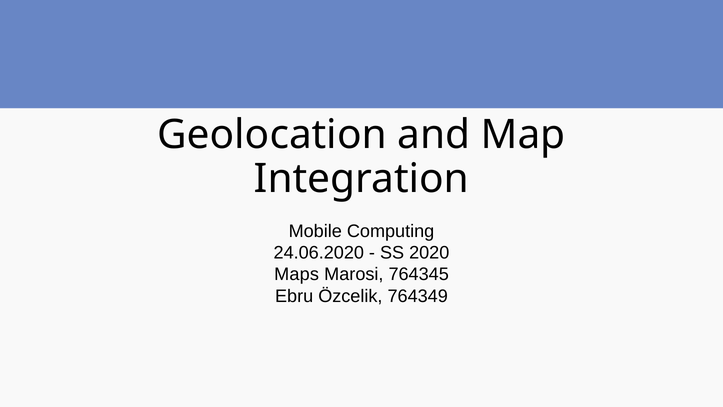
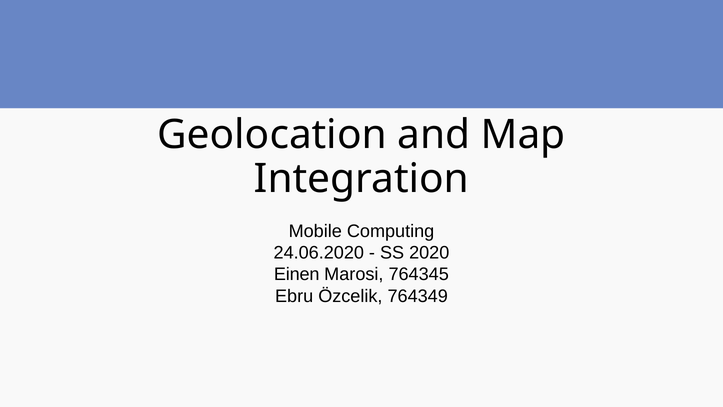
Maps: Maps -> Einen (297, 274)
